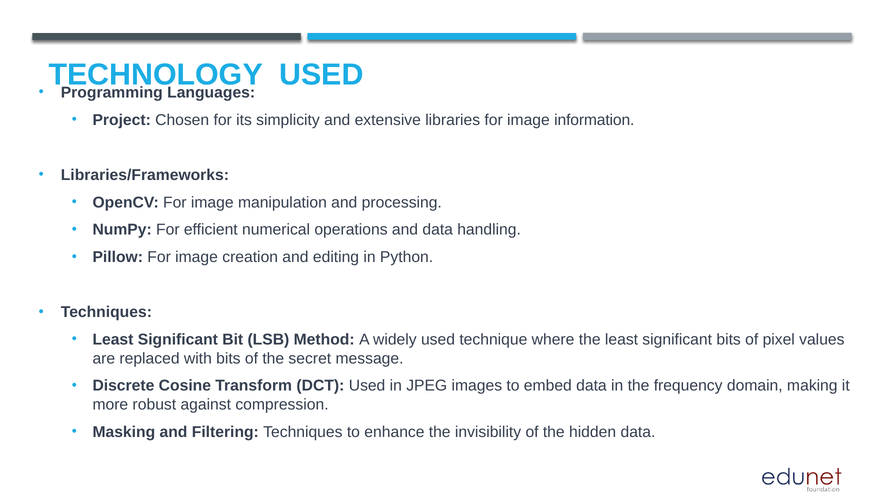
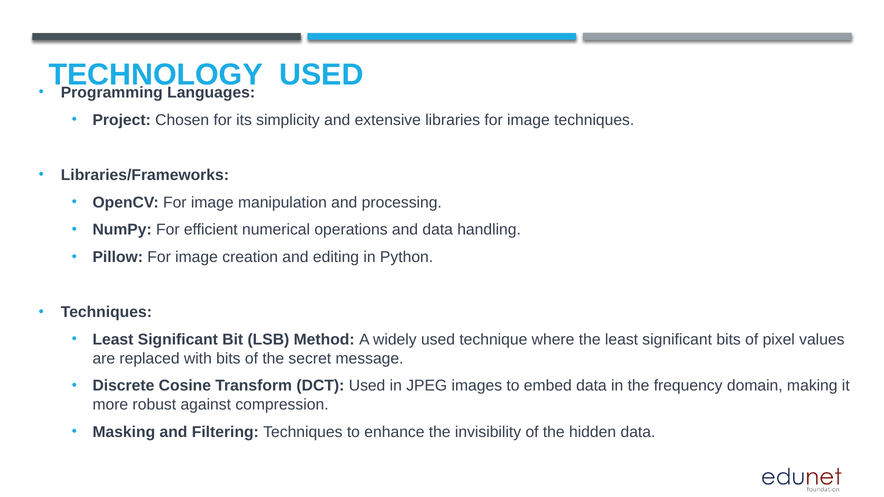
image information: information -> techniques (594, 120)
